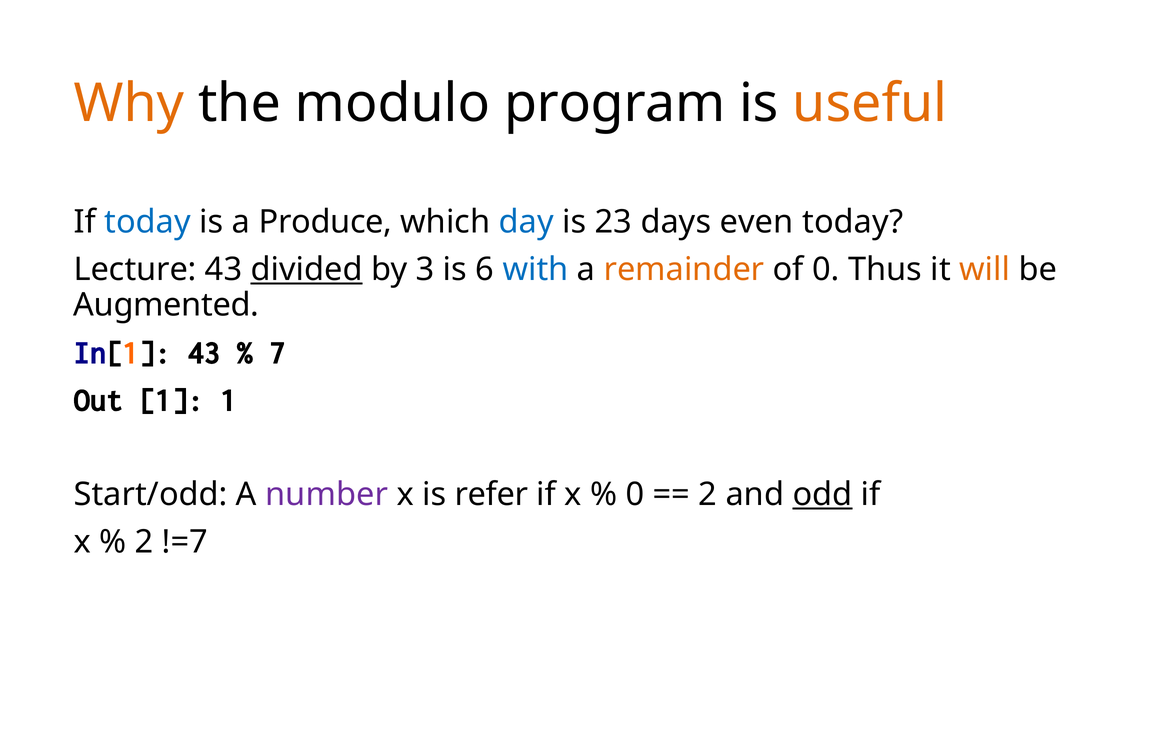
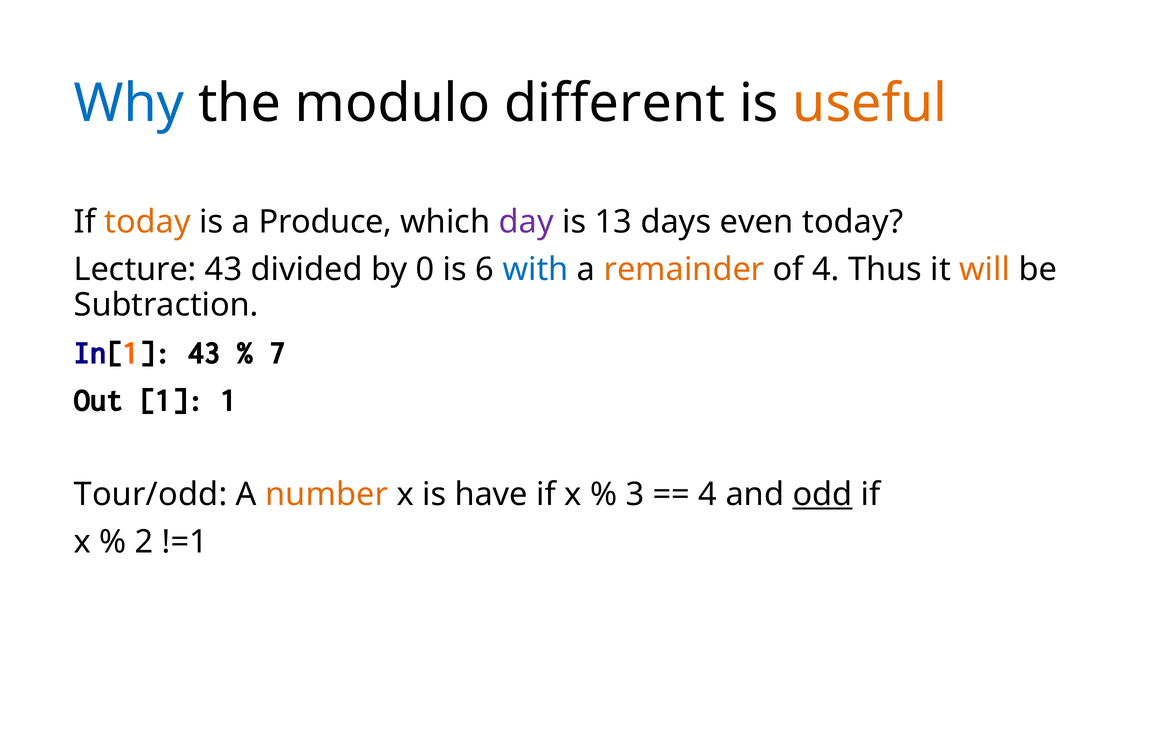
Why colour: orange -> blue (129, 103)
program: program -> different (614, 103)
today colour: blue -> orange (148, 222)
day colour: blue -> purple (526, 222)
23: 23 -> 13 (613, 222)
divided underline: present -> none (307, 269)
3: 3 -> 0 (425, 269)
of 0: 0 -> 4 (826, 269)
Augmented: Augmented -> Subtraction (166, 305)
Start/odd: Start/odd -> Tour/odd (151, 494)
number colour: purple -> orange (327, 494)
refer: refer -> have (491, 494)
0: 0 -> 3 (635, 494)
2: 2 -> 4 (708, 494)
!=7: !=7 -> !=1 (185, 542)
